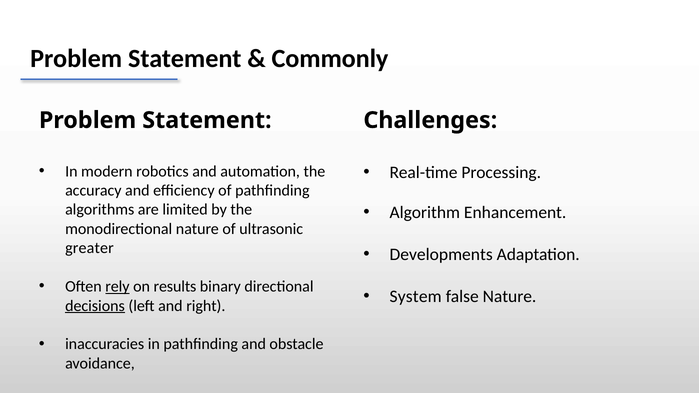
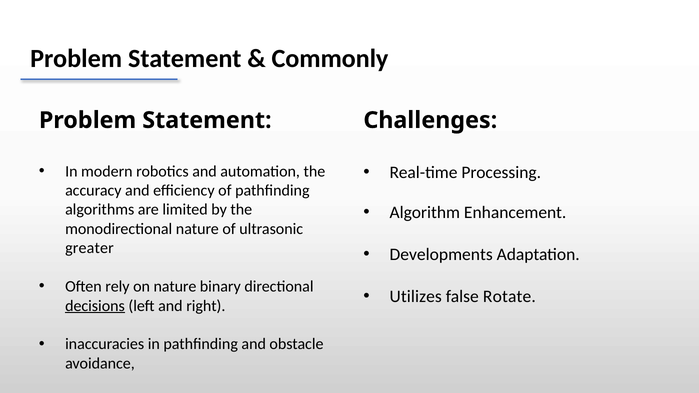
rely underline: present -> none (117, 287)
on results: results -> nature (175, 287)
System: System -> Utilizes (416, 296)
false Nature: Nature -> Rotate (509, 296)
